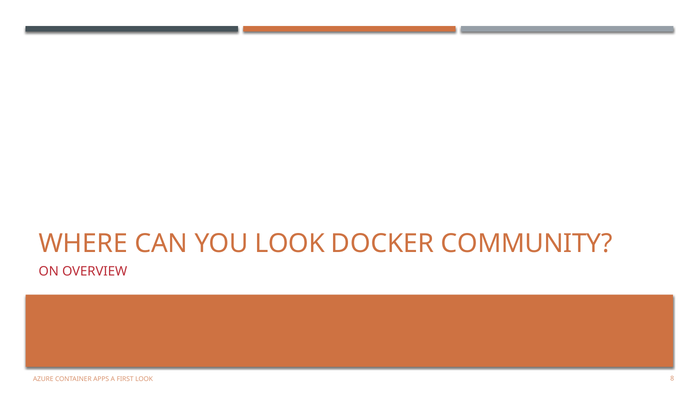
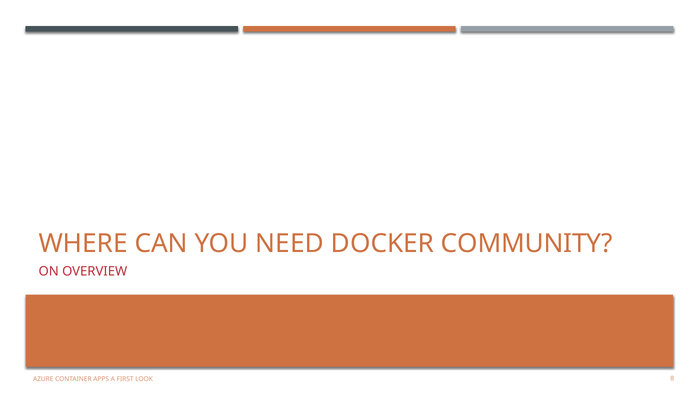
YOU LOOK: LOOK -> NEED (290, 244)
